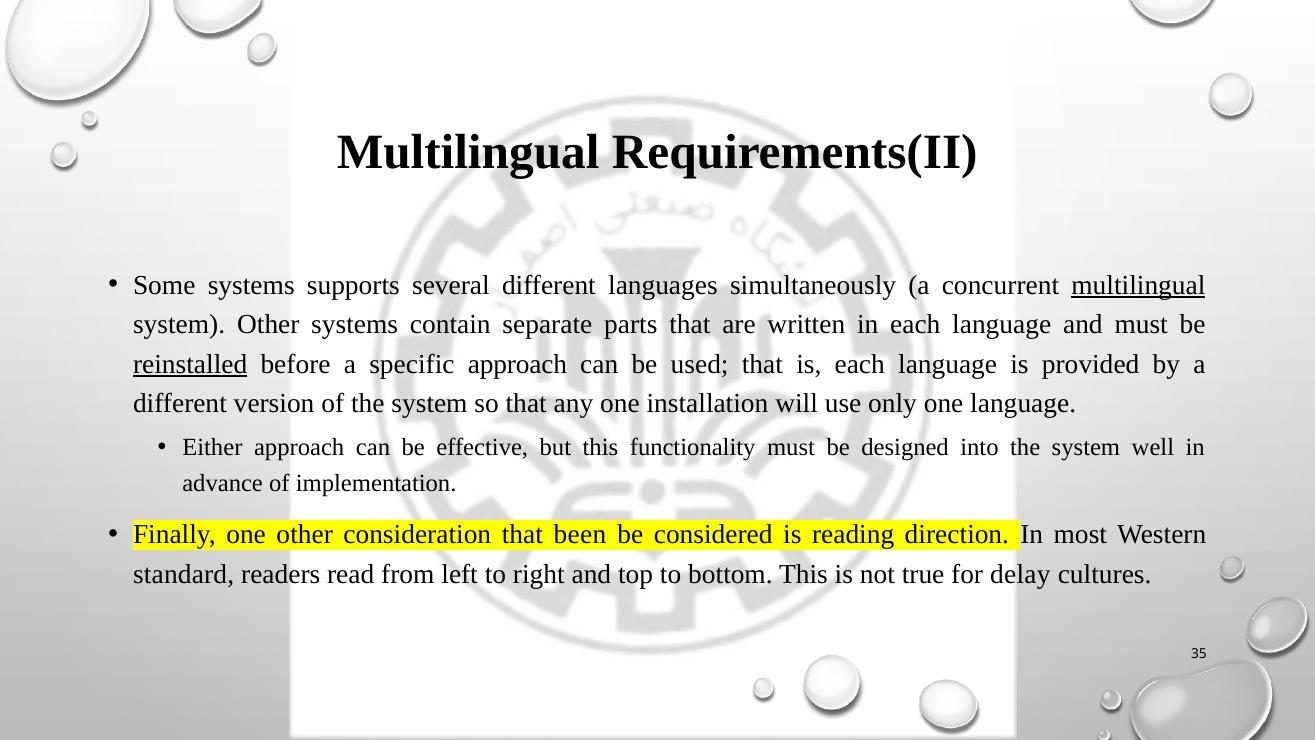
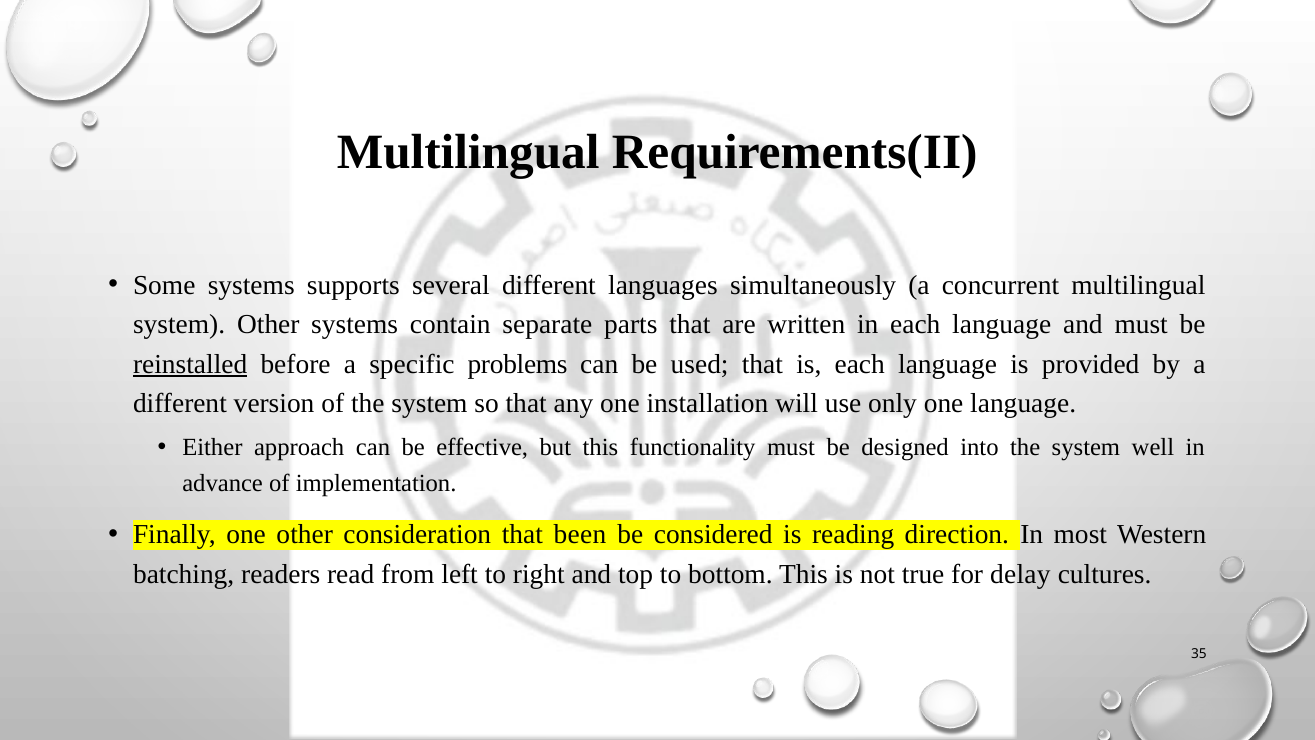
multilingual underline: present -> none (1138, 285)
specific approach: approach -> problems (518, 364)
standard: standard -> batching (184, 574)
